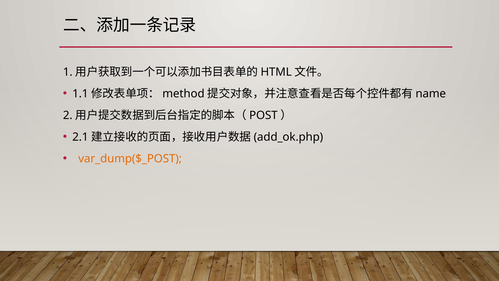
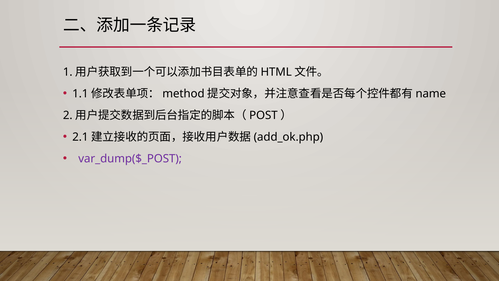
var_dump($_POST colour: orange -> purple (130, 158)
